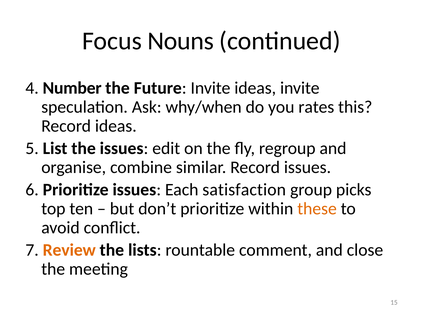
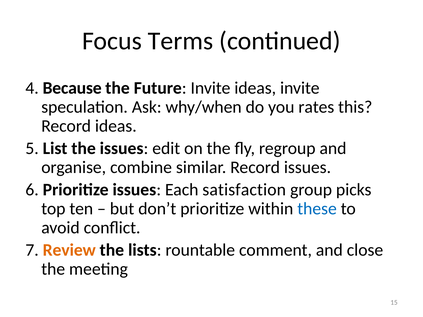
Nouns: Nouns -> Terms (180, 41)
Number: Number -> Because (72, 88)
these colour: orange -> blue (317, 209)
